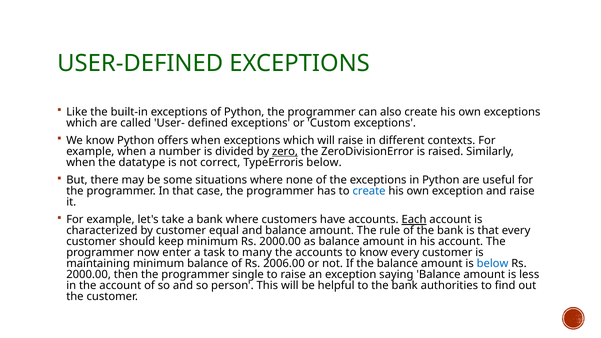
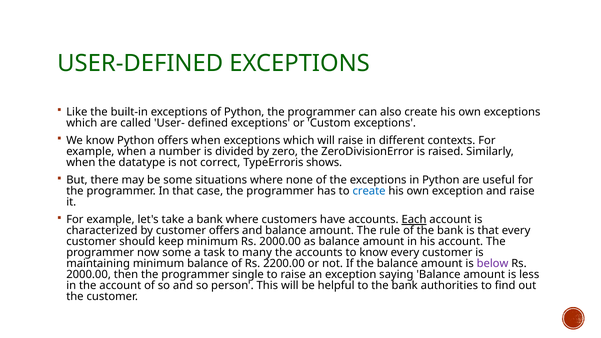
zero underline: present -> none (285, 151)
TypeErroris below: below -> shows (324, 162)
customer equal: equal -> offers (224, 231)
now enter: enter -> some (177, 253)
2006.00: 2006.00 -> 2200.00 (284, 263)
below colour: blue -> purple (493, 263)
